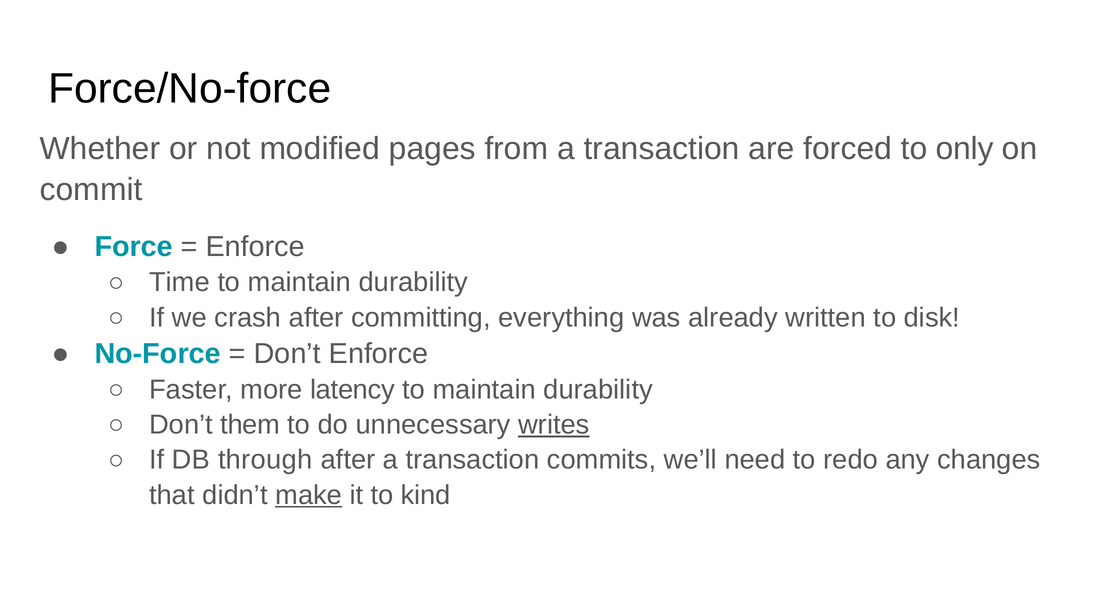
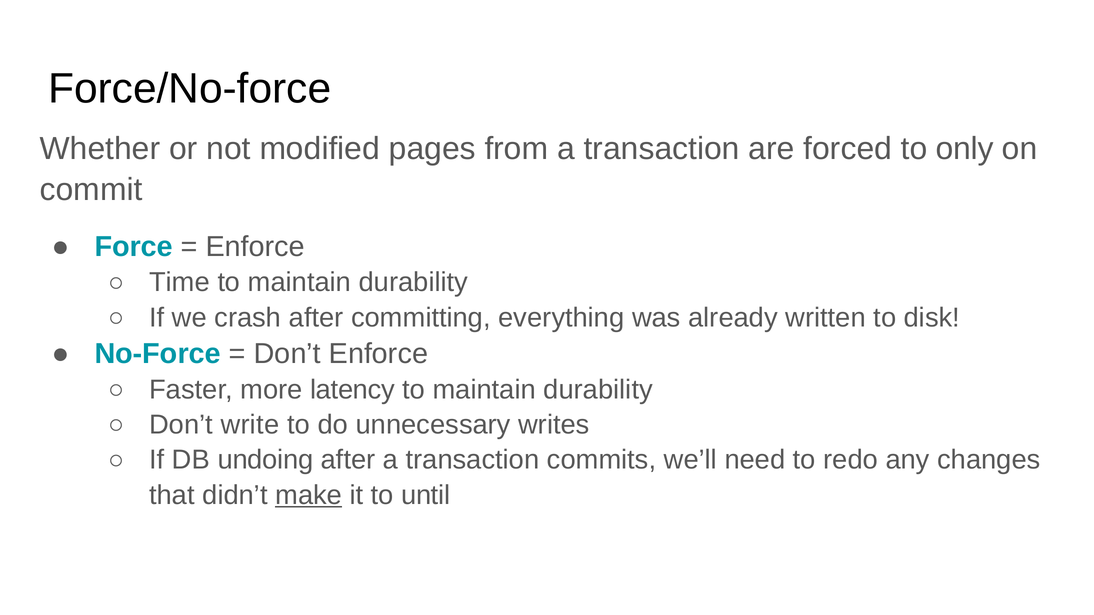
them: them -> write (250, 425)
writes underline: present -> none (554, 425)
through: through -> undoing (265, 460)
kind: kind -> until (426, 495)
